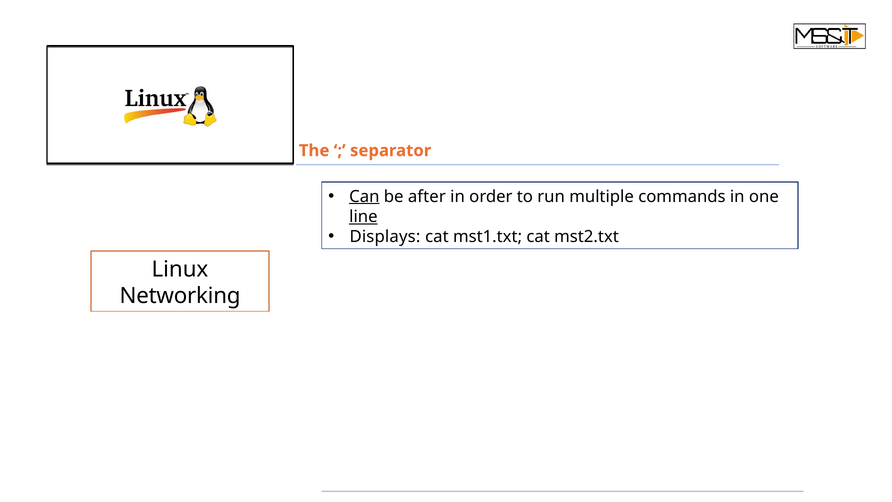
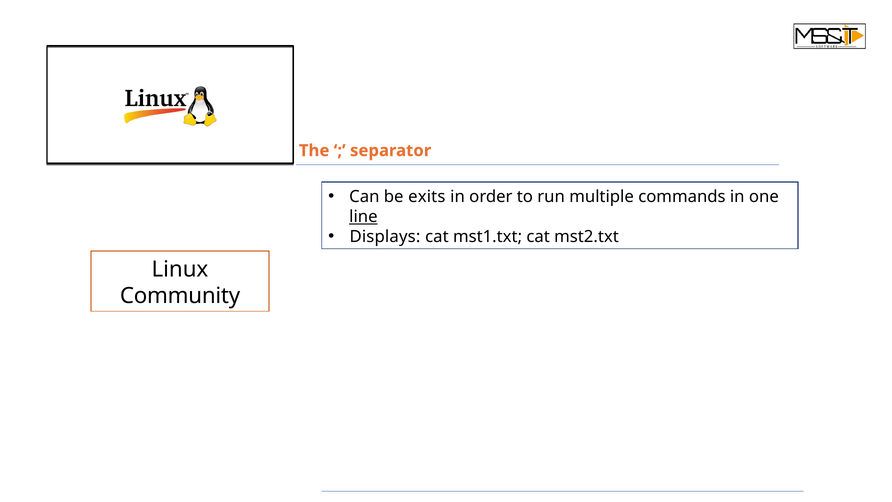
Can underline: present -> none (364, 196)
after: after -> exits (427, 196)
Networking: Networking -> Community (180, 296)
